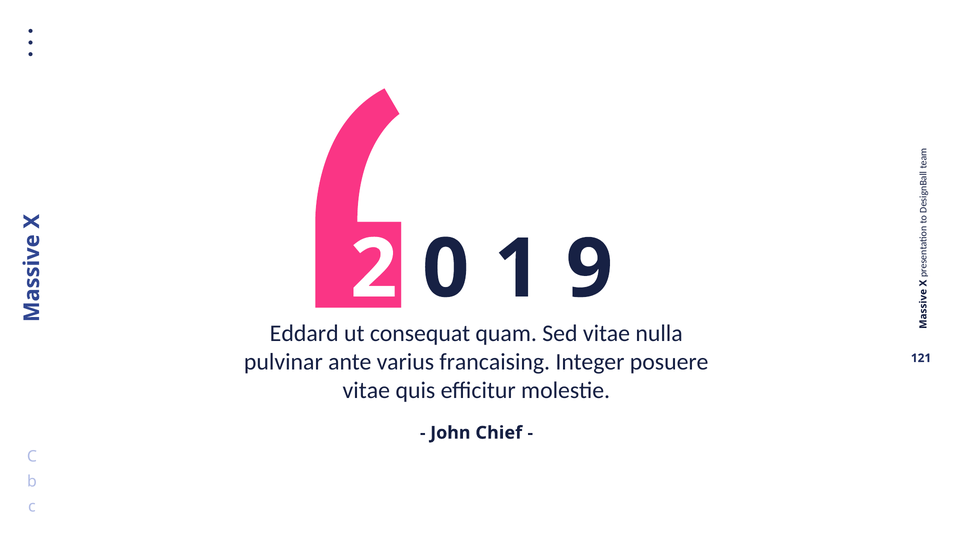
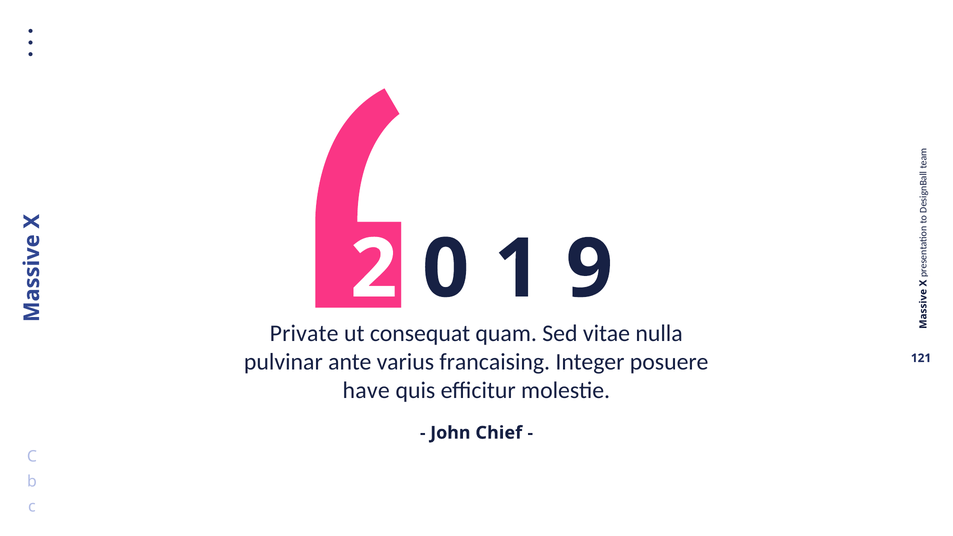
Eddard: Eddard -> Private (304, 333)
vitae: vitae -> have (366, 391)
